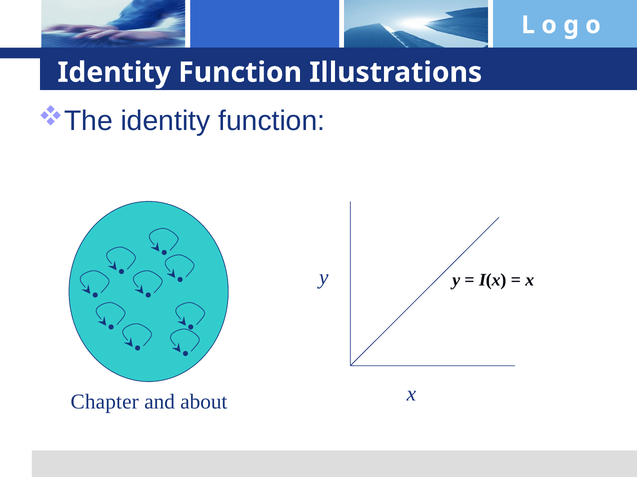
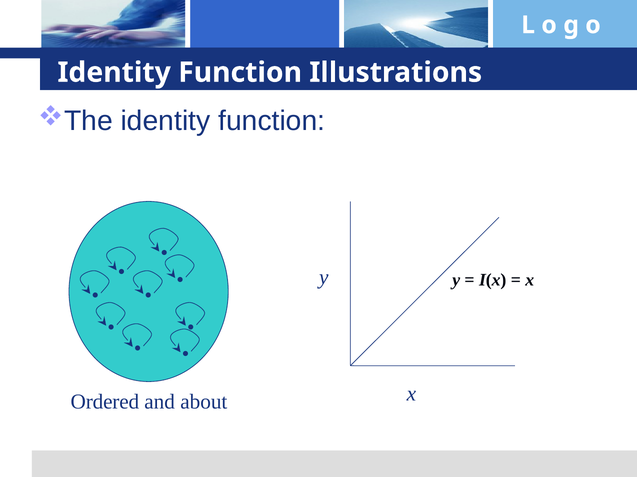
Chapter: Chapter -> Ordered (105, 402)
